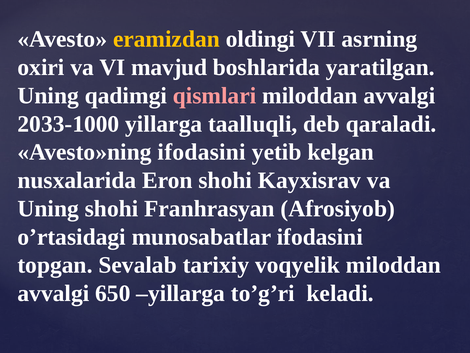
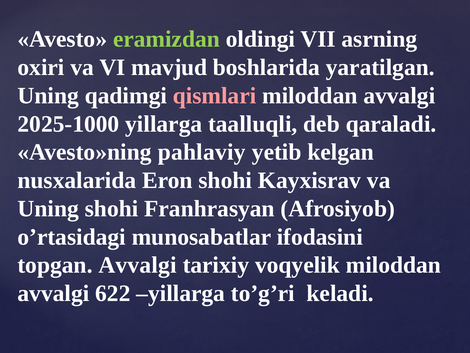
eramizdan colour: yellow -> light green (166, 39)
2033-1000: 2033-1000 -> 2025-1000 (68, 124)
Avesto»ning ifodasini: ifodasini -> pahlaviy (202, 152)
topgan Sevalab: Sevalab -> Avvalgi (138, 265)
650: 650 -> 622 (113, 293)
